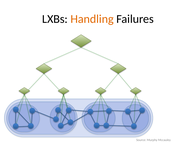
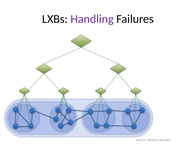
Handling colour: orange -> purple (92, 19)
